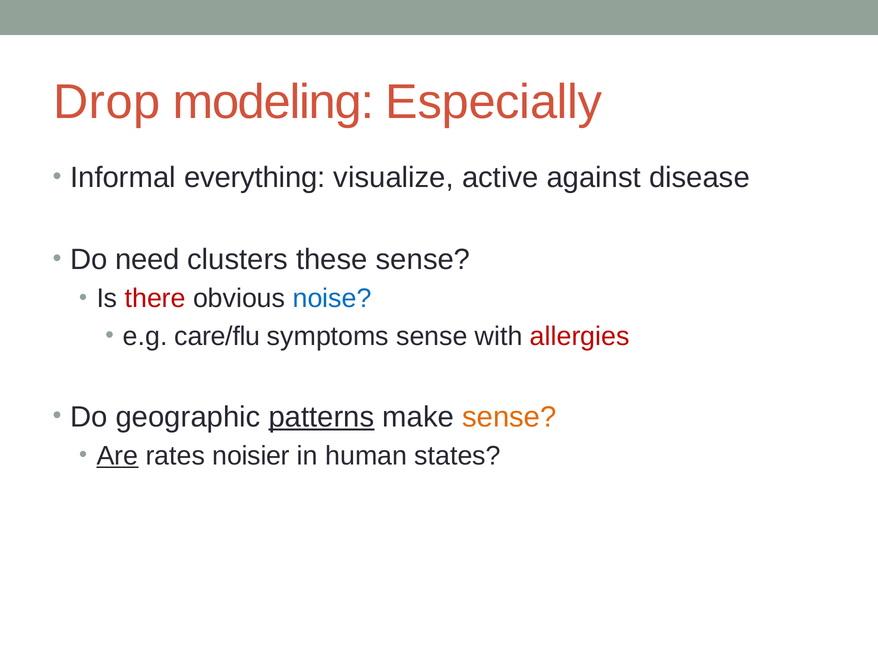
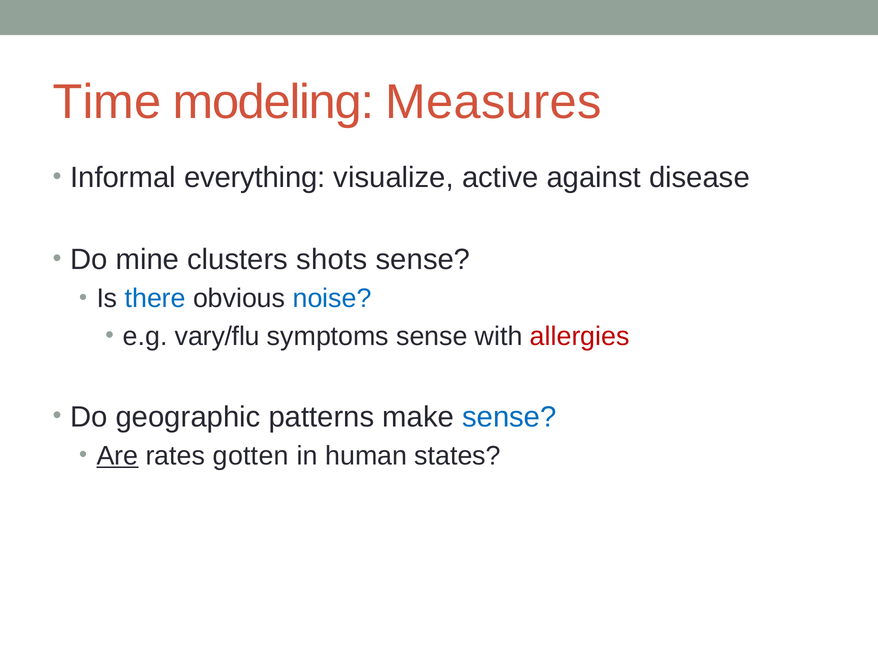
Drop: Drop -> Time (107, 102)
Especially: Especially -> Measures (494, 102)
need: need -> mine (147, 260)
these: these -> shots (332, 260)
there colour: red -> blue (155, 298)
care/flu: care/flu -> vary/flu (217, 336)
patterns underline: present -> none (322, 417)
sense colour: orange -> blue (509, 417)
noisier: noisier -> gotten (251, 455)
